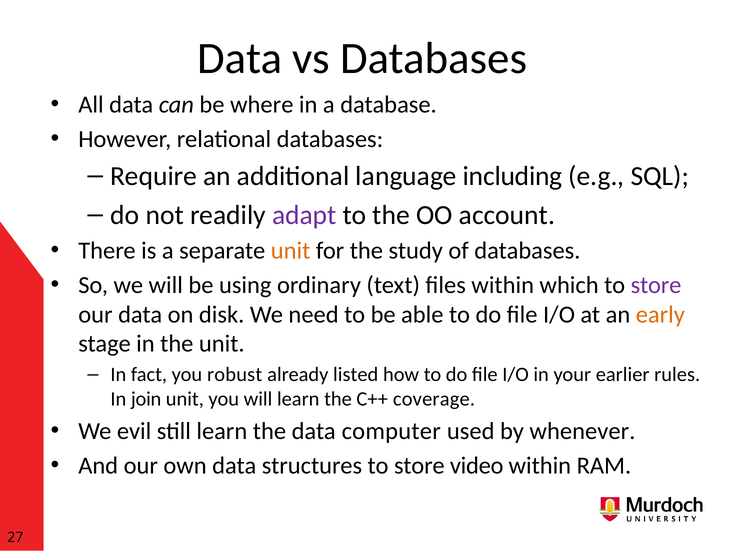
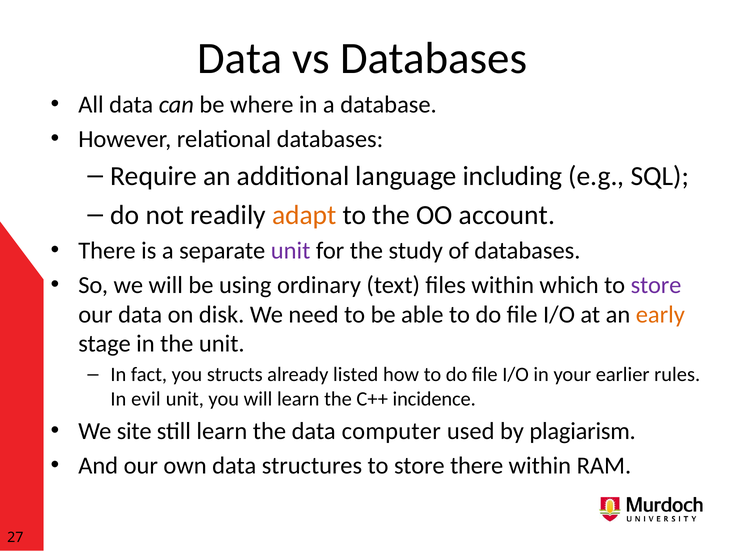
adapt colour: purple -> orange (304, 215)
unit colour: orange -> purple (291, 251)
robust: robust -> structs (235, 375)
join: join -> evil (146, 399)
coverage: coverage -> incidence (434, 399)
evil: evil -> site (134, 431)
whenever: whenever -> plagiarism (583, 431)
store video: video -> there (477, 466)
